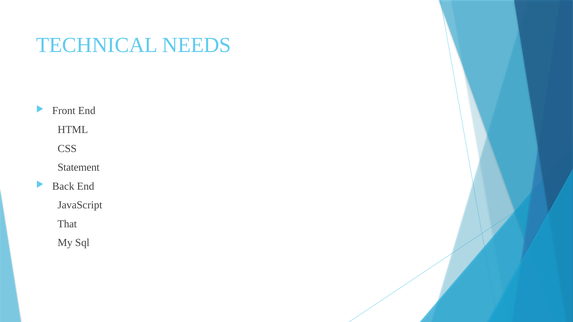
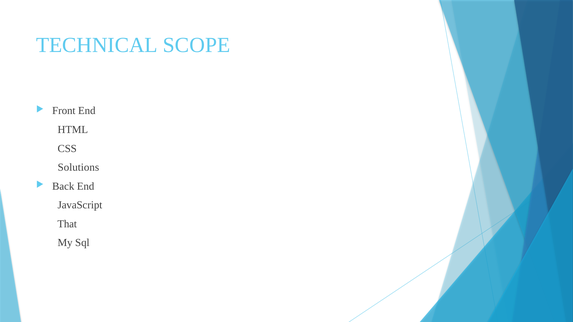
NEEDS: NEEDS -> SCOPE (197, 45)
Statement: Statement -> Solutions (78, 167)
